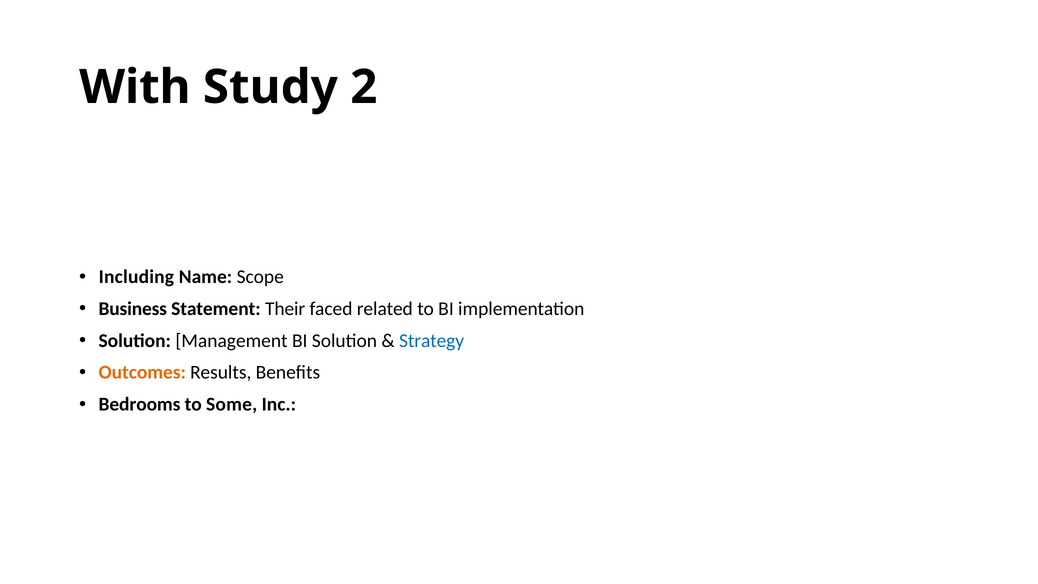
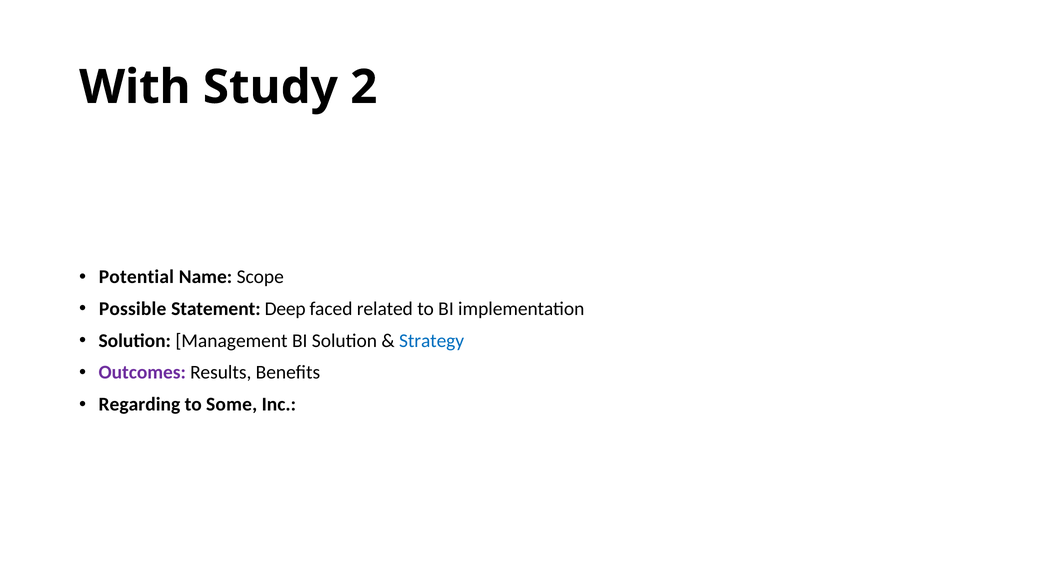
Including: Including -> Potential (136, 277)
Business: Business -> Possible (133, 309)
Their: Their -> Deep (285, 309)
Outcomes colour: orange -> purple (142, 372)
Bedrooms: Bedrooms -> Regarding (139, 404)
